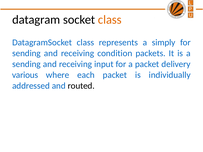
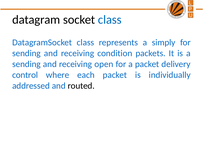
class colour: orange -> blue (110, 20)
input: input -> open (104, 64)
various: various -> control (25, 75)
